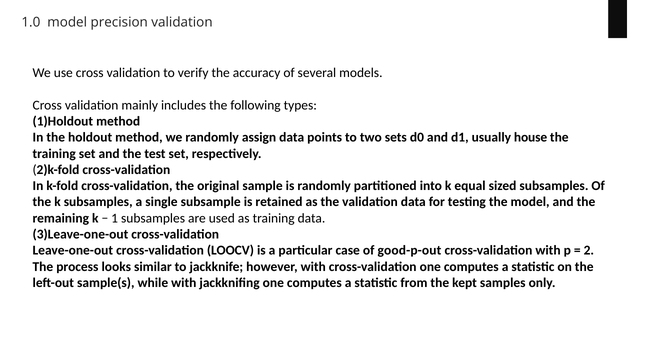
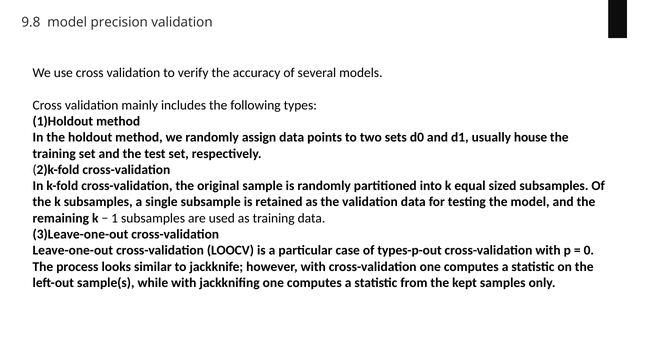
1.0: 1.0 -> 9.8 (31, 22)
good-p-out: good-p-out -> types-p-out (410, 250)
2: 2 -> 0 (589, 250)
